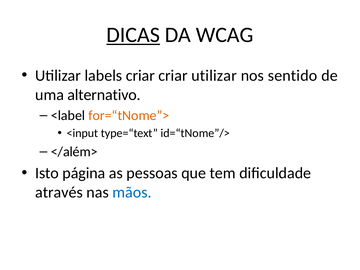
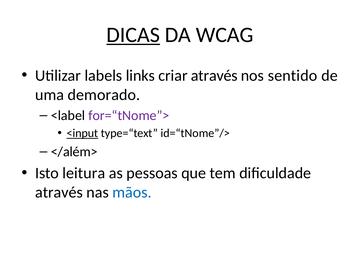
labels criar: criar -> links (140, 76)
criar utilizar: utilizar -> através (214, 76)
alternativo: alternativo -> demorado (104, 95)
for=“tNome”> colour: orange -> purple (129, 115)
<input underline: none -> present (82, 133)
página: página -> leitura (84, 173)
